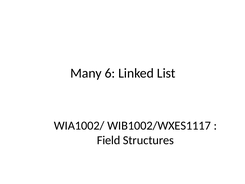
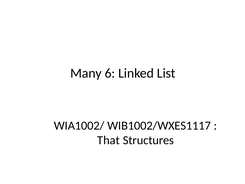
Field: Field -> That (108, 140)
